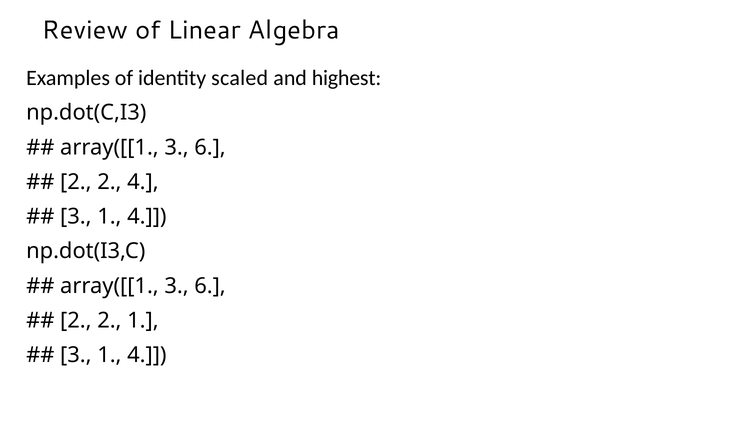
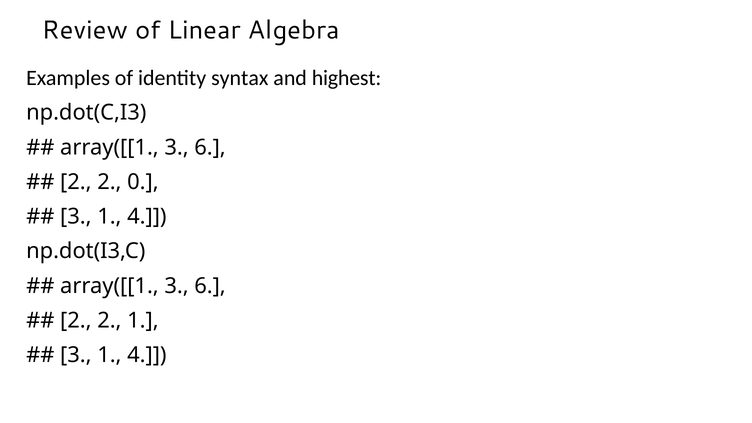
scaled: scaled -> syntax (240, 78)
2 4: 4 -> 0 (143, 182)
